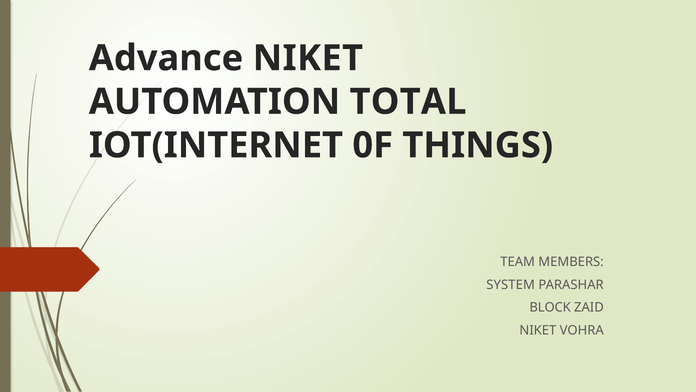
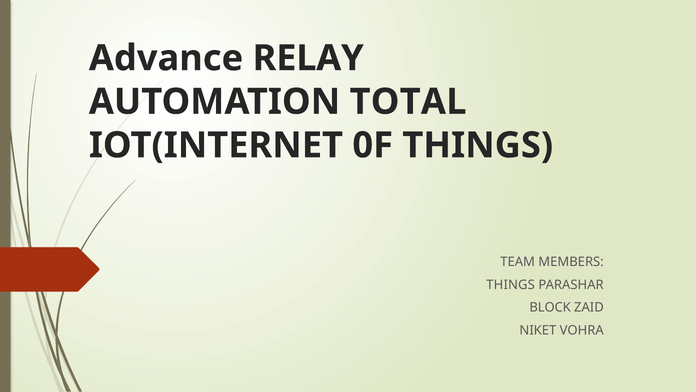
Advance NIKET: NIKET -> RELAY (308, 58)
SYSTEM: SYSTEM -> THINGS (511, 284)
